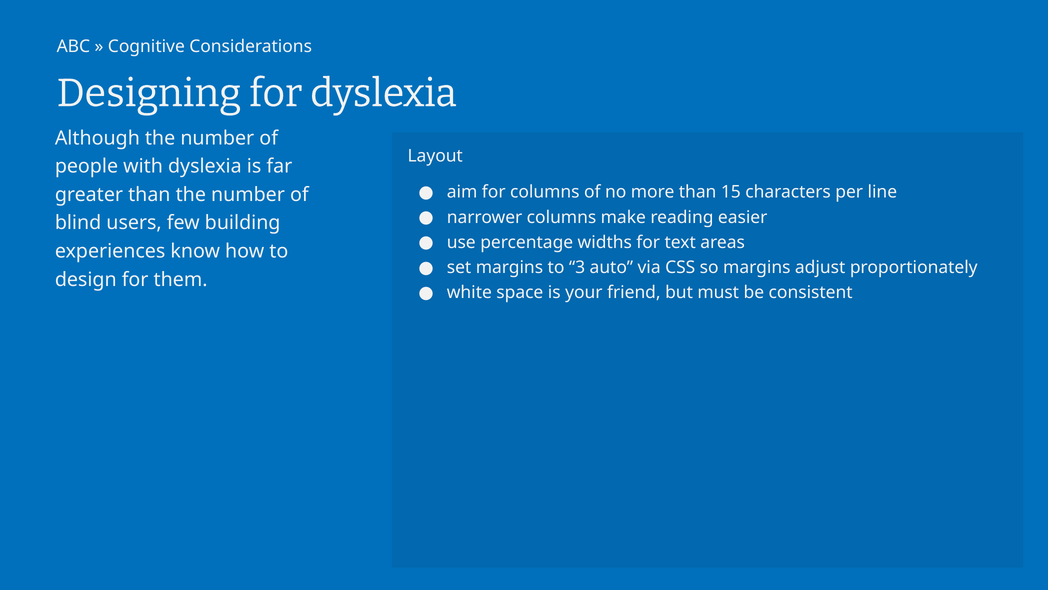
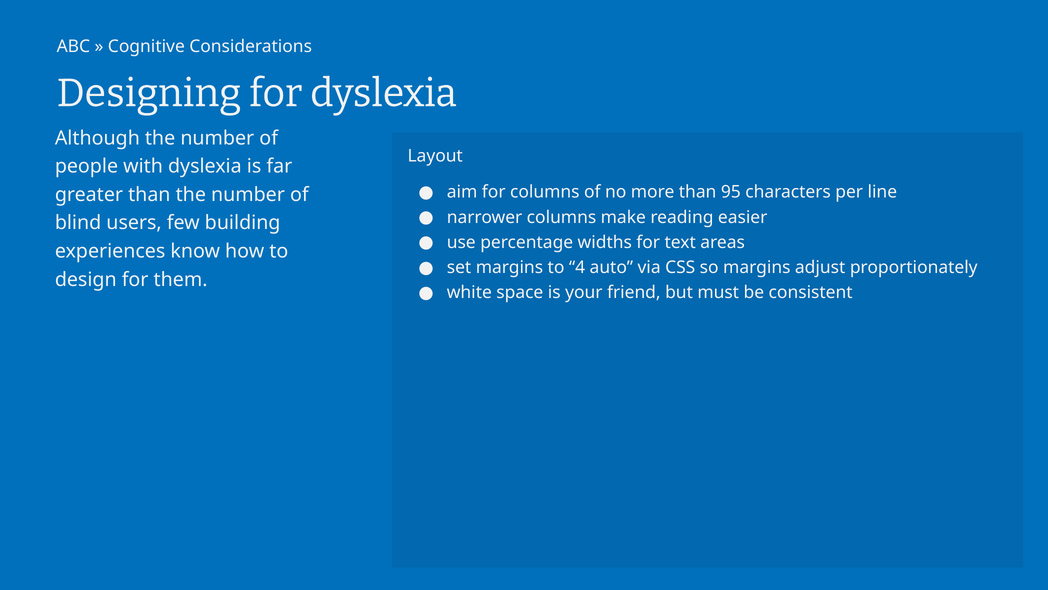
15: 15 -> 95 (731, 192)
3: 3 -> 4 (577, 267)
